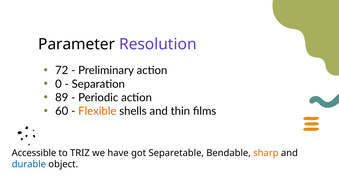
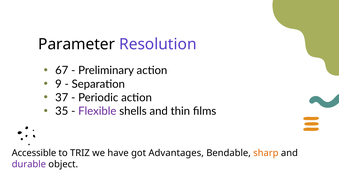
72: 72 -> 67 (62, 70)
0: 0 -> 9 (58, 84)
89: 89 -> 37 (62, 97)
60: 60 -> 35 (62, 111)
Flexible colour: orange -> purple (97, 111)
Separetable: Separetable -> Advantages (176, 153)
durable colour: blue -> purple (29, 164)
